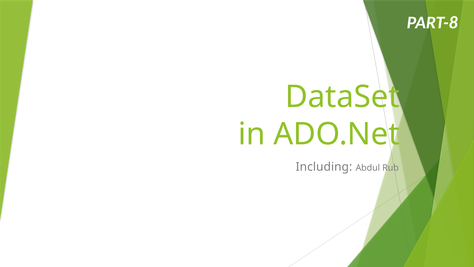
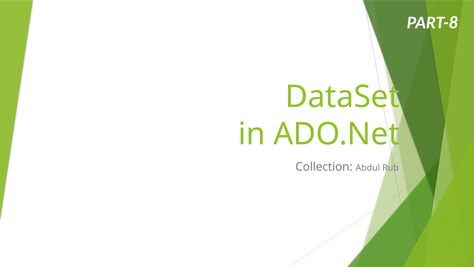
Including: Including -> Collection (324, 167)
